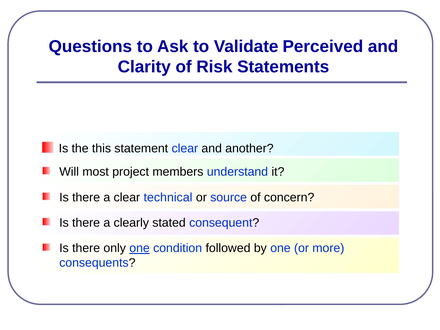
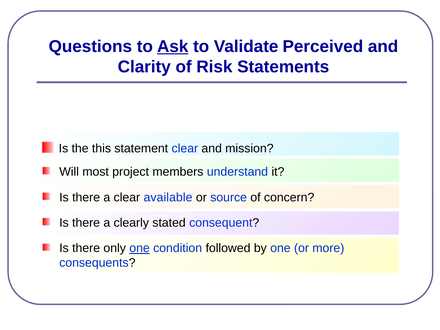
Ask underline: none -> present (173, 46)
another: another -> mission (249, 149)
technical: technical -> available (168, 197)
